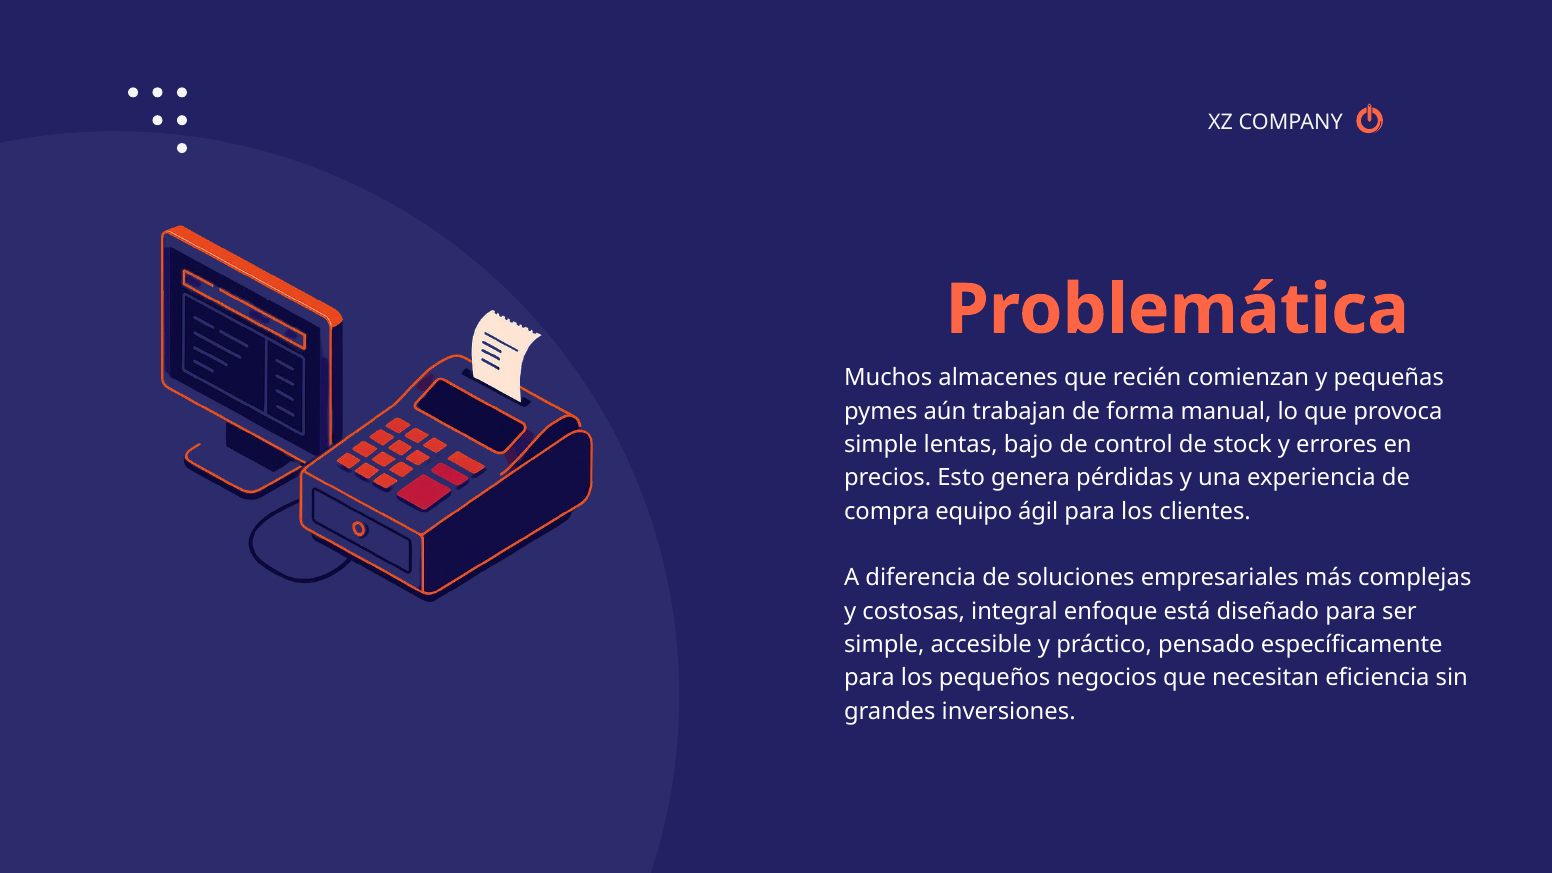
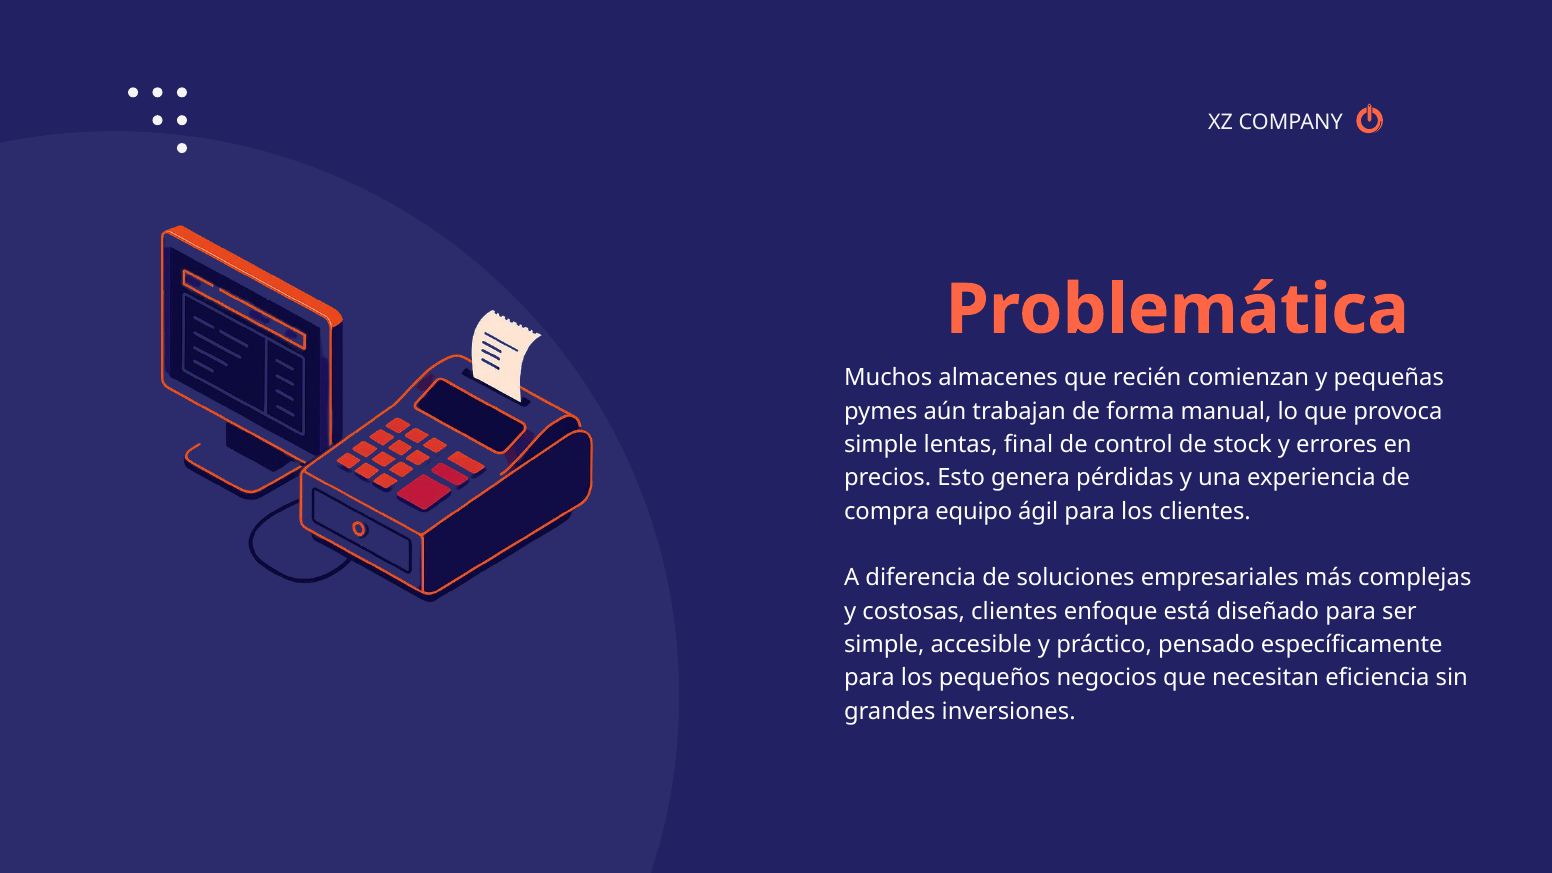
bajo: bajo -> final (1029, 445)
costosas integral: integral -> clientes (1014, 611)
